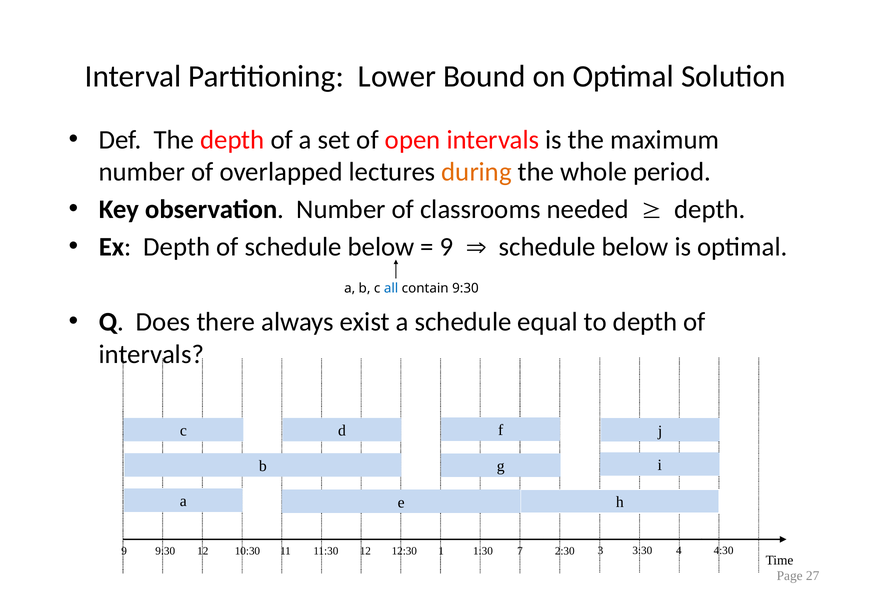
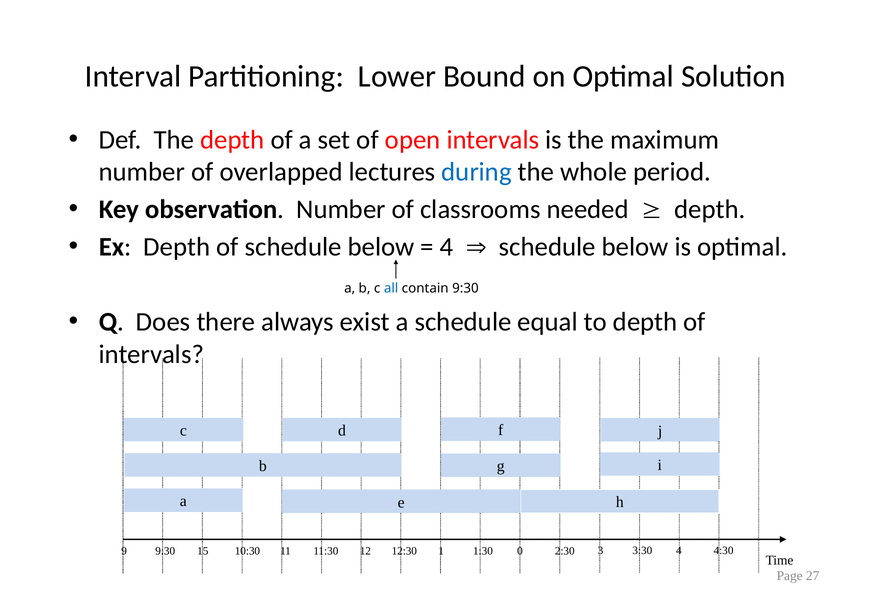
during colour: orange -> blue (477, 172)
9: 9 -> 4 (447, 247)
9:30 12: 12 -> 15 (203, 551)
7: 7 -> 0 (520, 551)
